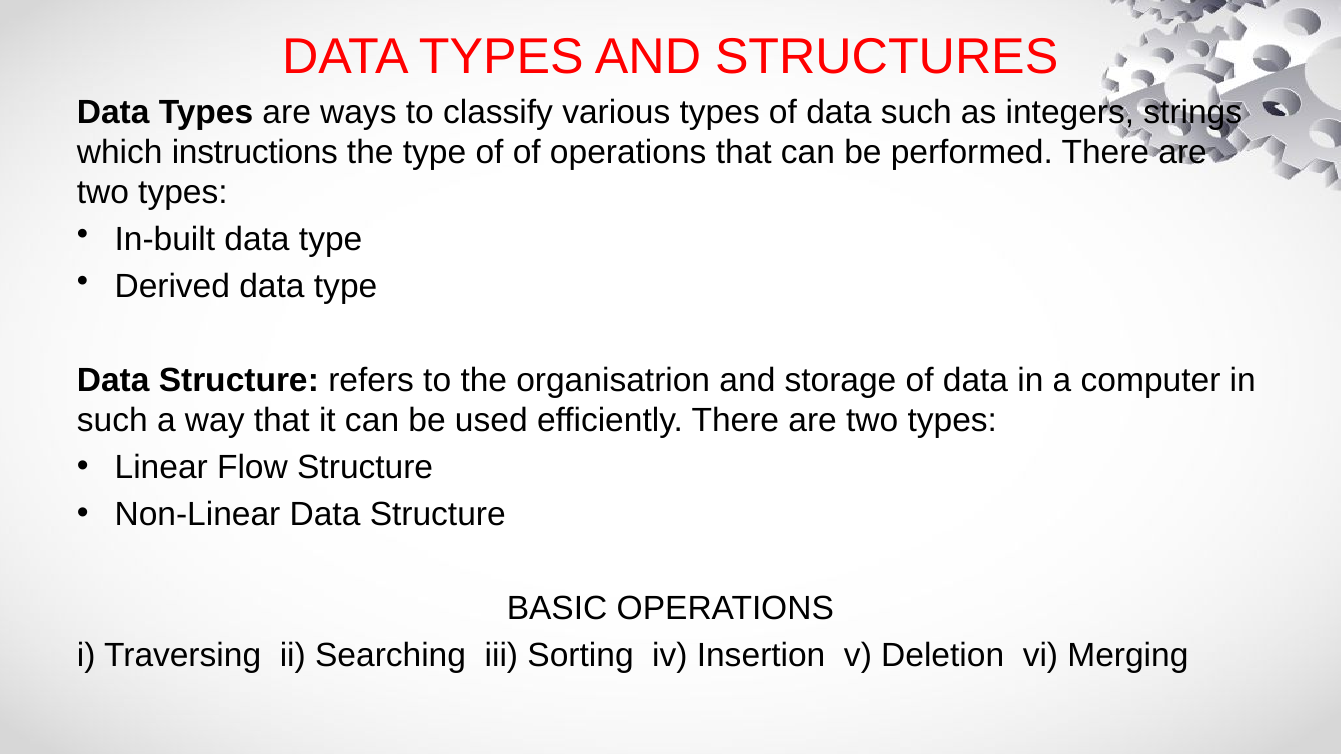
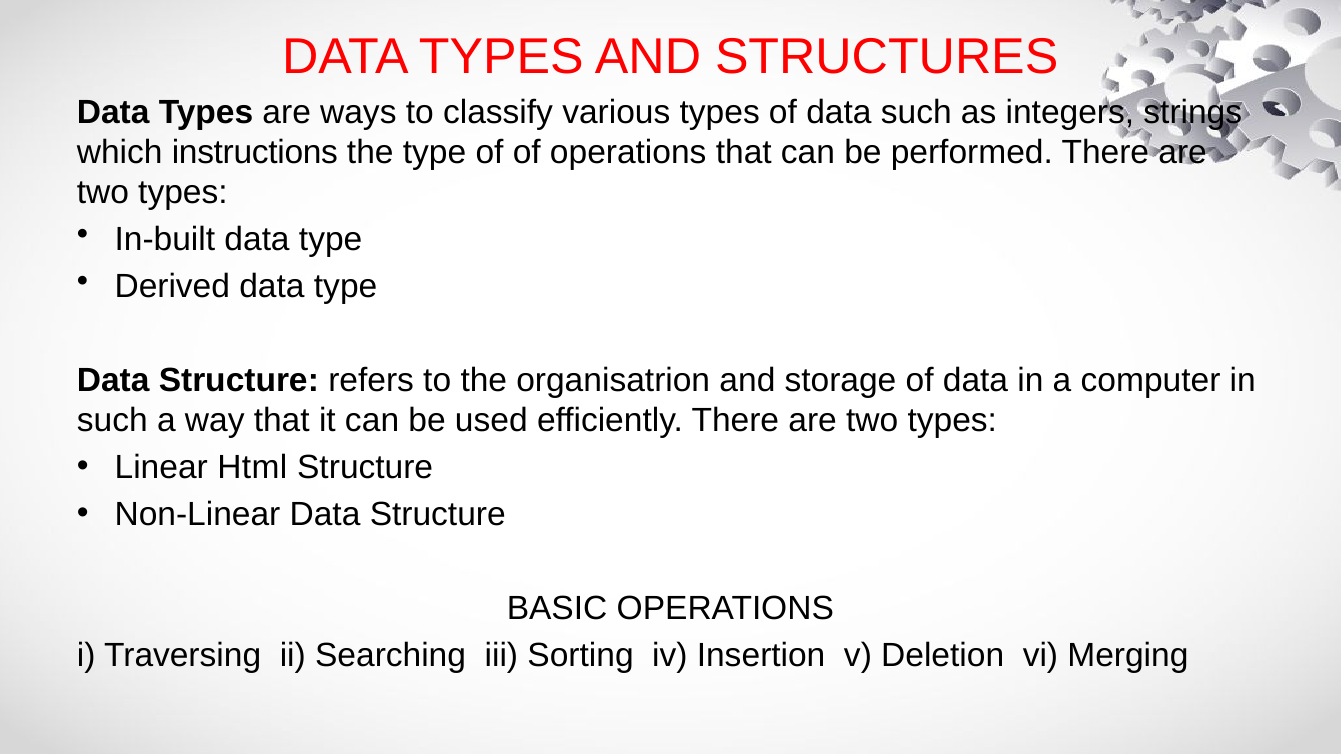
Flow: Flow -> Html (252, 468)
